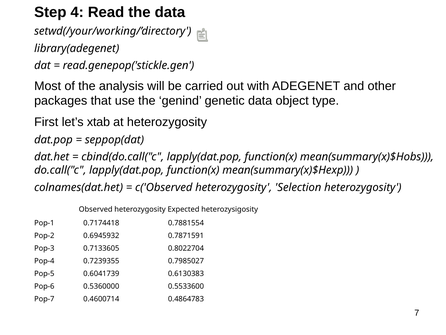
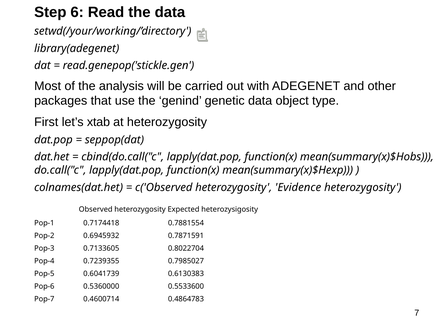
4: 4 -> 6 (77, 12)
Selection: Selection -> Evidence (298, 187)
